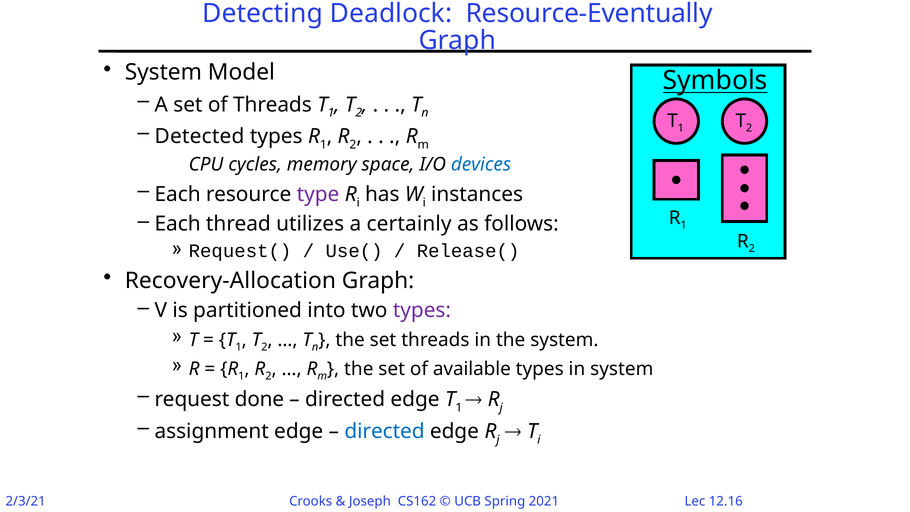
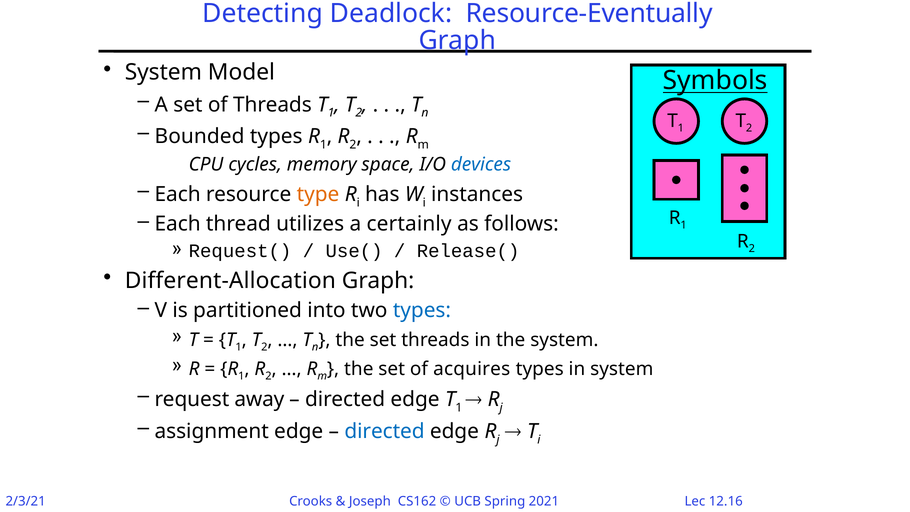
Detected: Detected -> Bounded (200, 136)
type colour: purple -> orange (318, 195)
Recovery-Allocation: Recovery-Allocation -> Different-Allocation (230, 280)
types colour: purple -> blue (422, 310)
available: available -> acquires (472, 369)
done: done -> away (259, 399)
